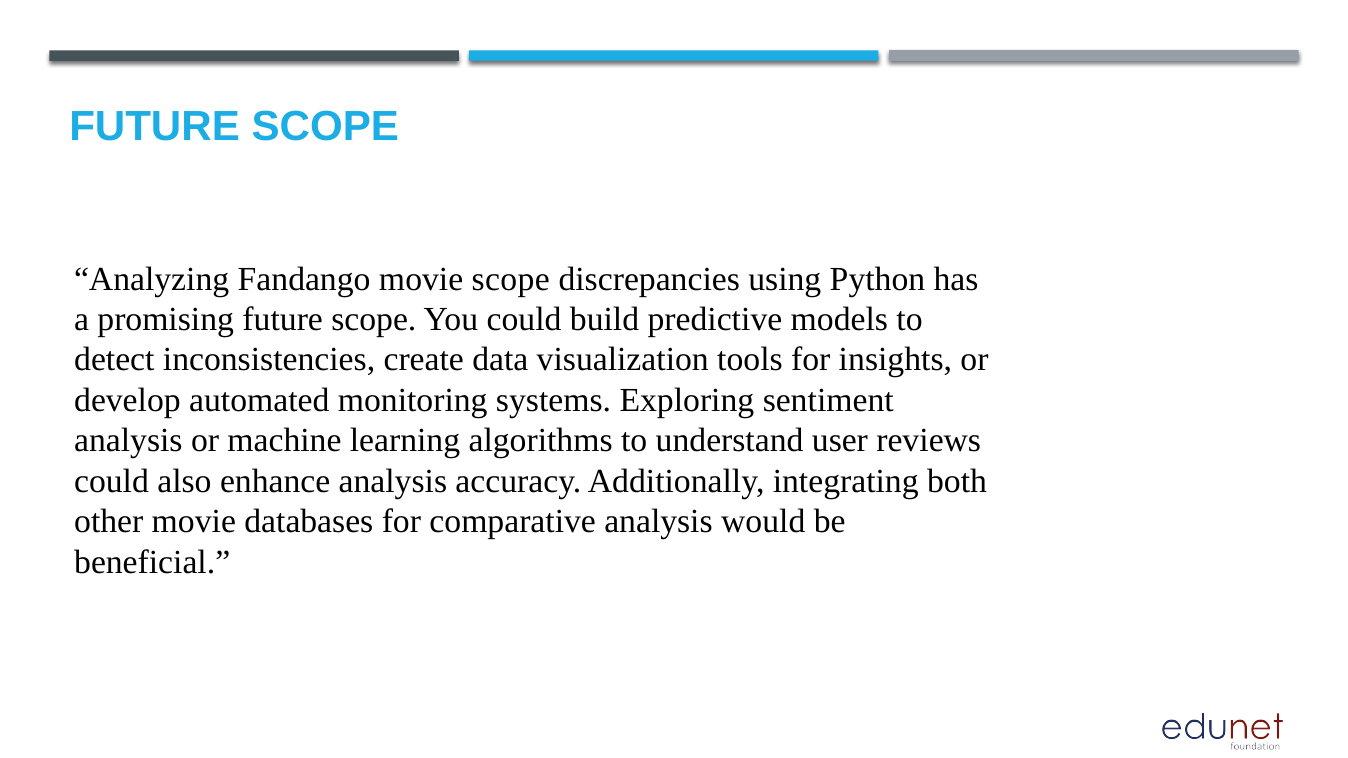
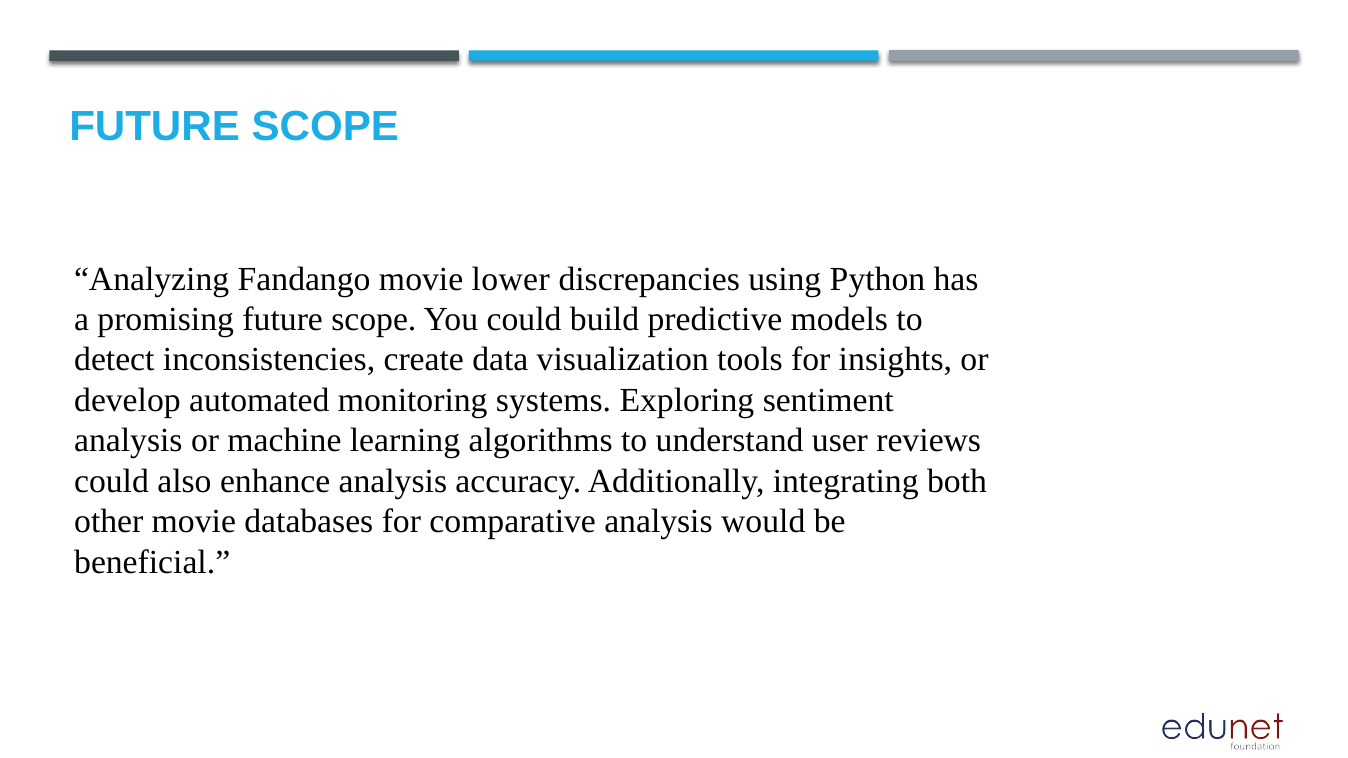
movie scope: scope -> lower (511, 279)
